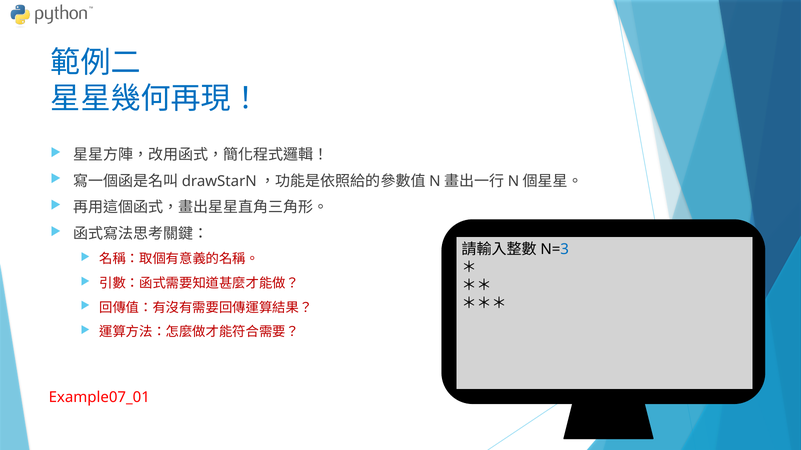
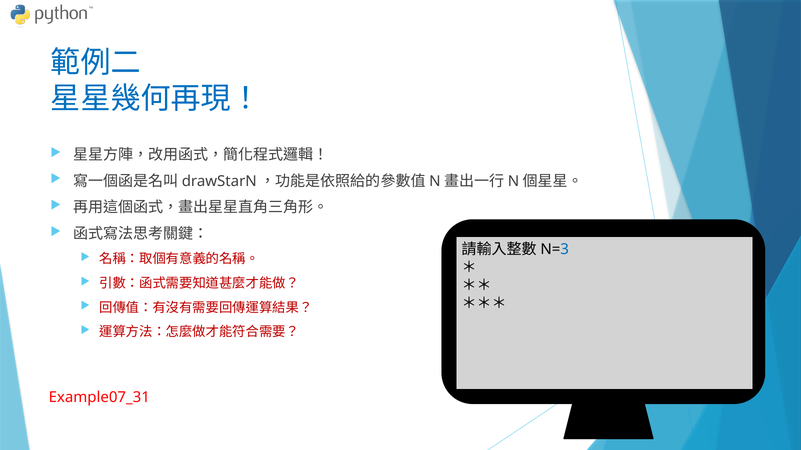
Example07_01: Example07_01 -> Example07_31 (99, 398)
